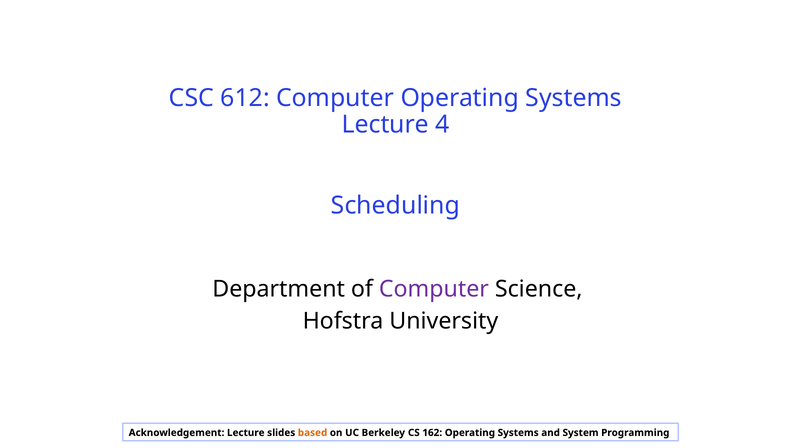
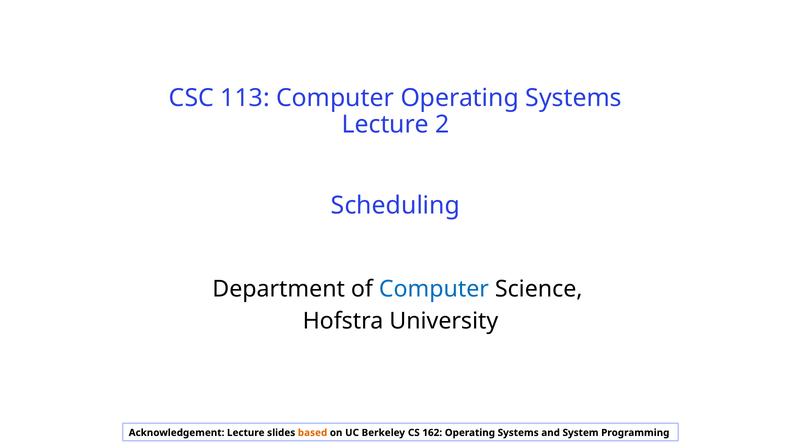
612: 612 -> 113 (245, 98)
4: 4 -> 2 (442, 125)
Computer colour: purple -> blue (434, 289)
